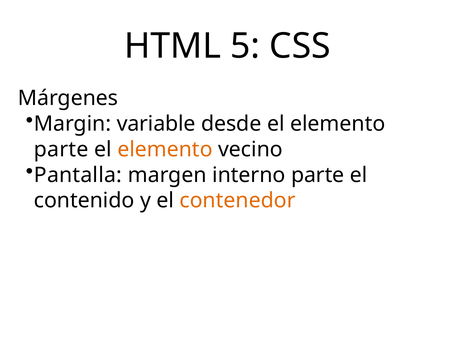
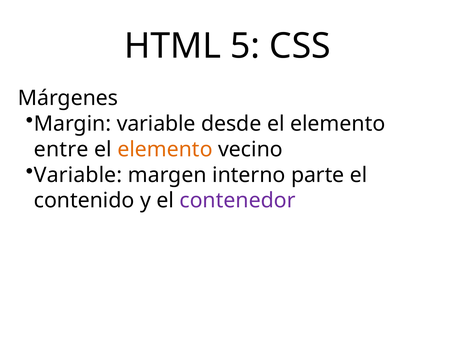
parte: parte -> entre (61, 150)
Pantalla: Pantalla -> Variable (78, 175)
contenedor colour: orange -> purple (238, 201)
